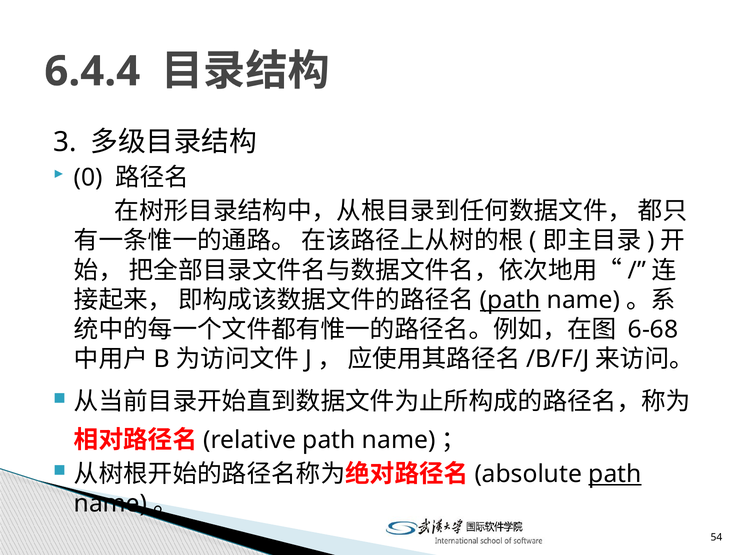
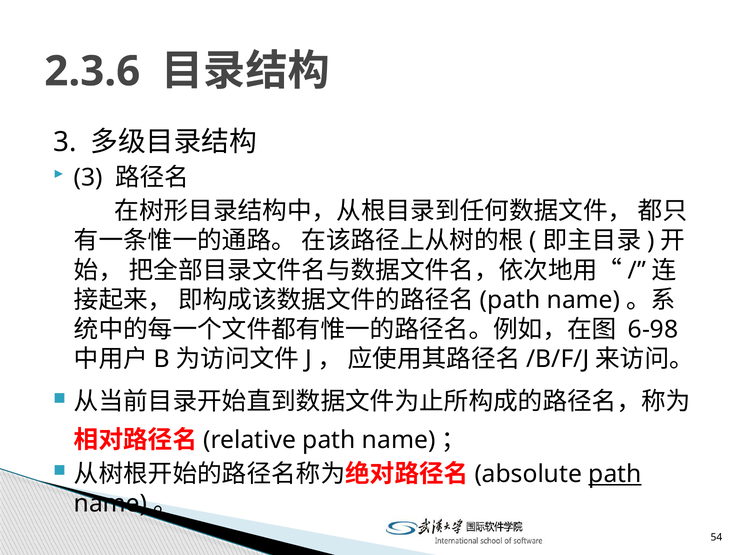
6.4.4: 6.4.4 -> 2.3.6 (92, 71)
0: 0 -> 3 (88, 178)
path underline: present -> none (510, 300)
6-68: 6-68 -> 6-98 (653, 330)
